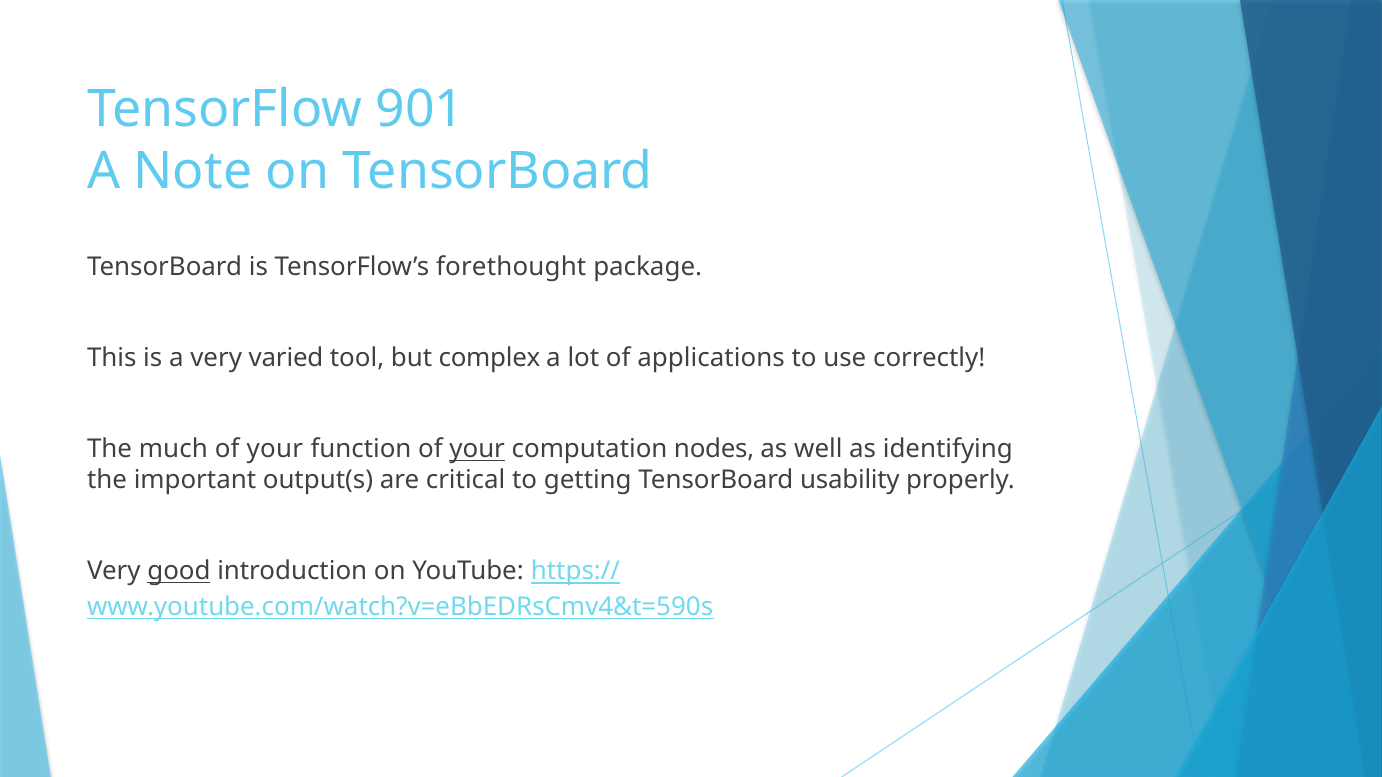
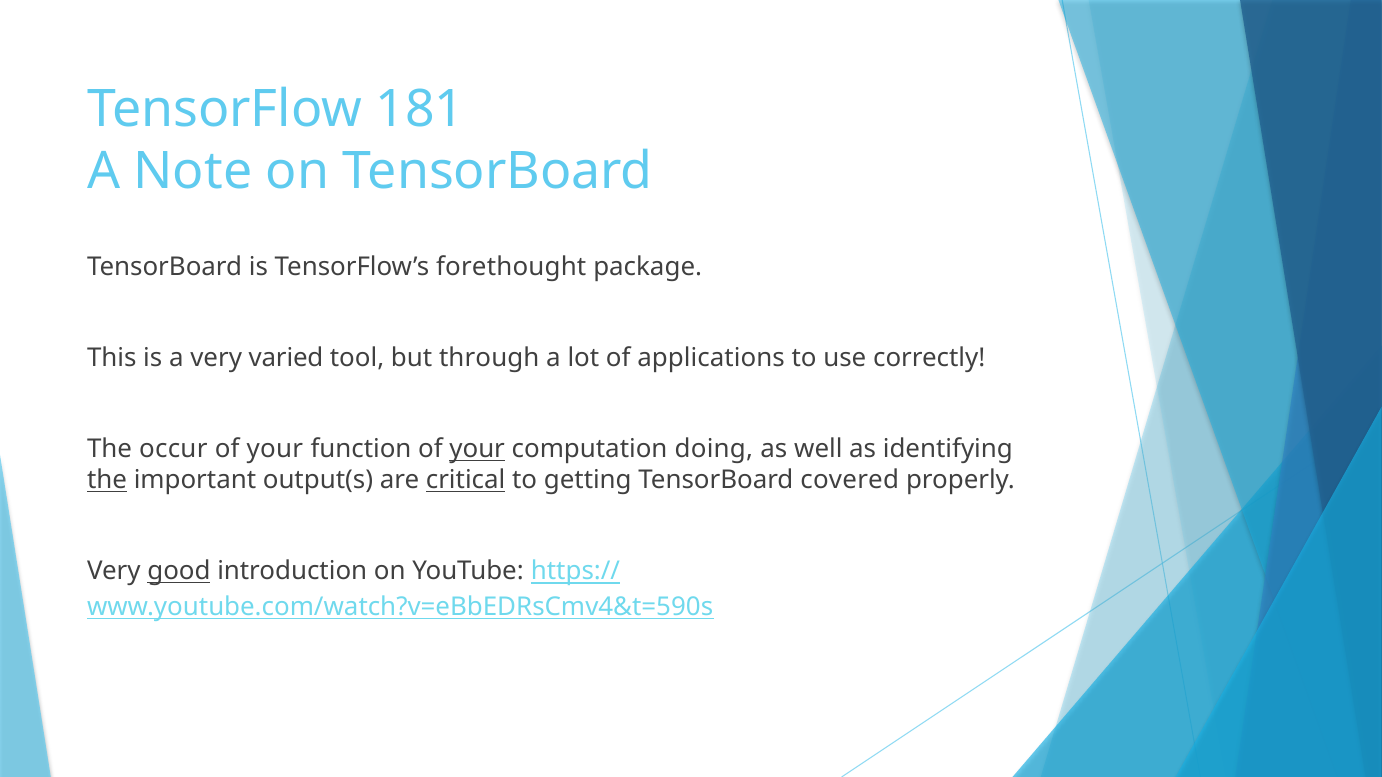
901: 901 -> 181 (420, 109)
complex: complex -> through (489, 358)
much: much -> occur (173, 449)
nodes: nodes -> doing (714, 449)
the underline: none -> present (107, 481)
critical underline: none -> present (466, 481)
usability: usability -> covered (850, 481)
